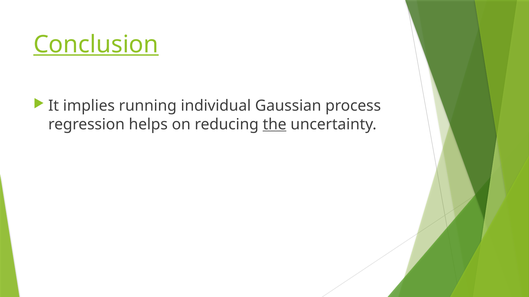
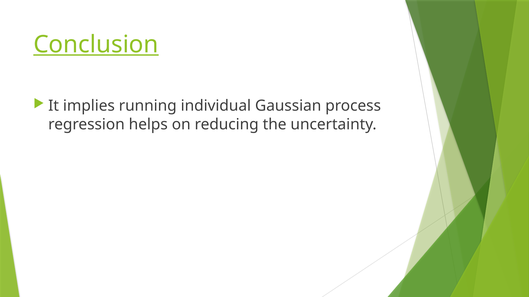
the underline: present -> none (275, 125)
